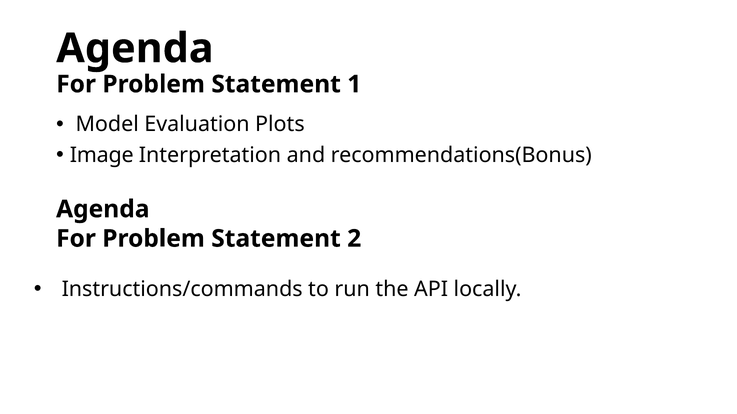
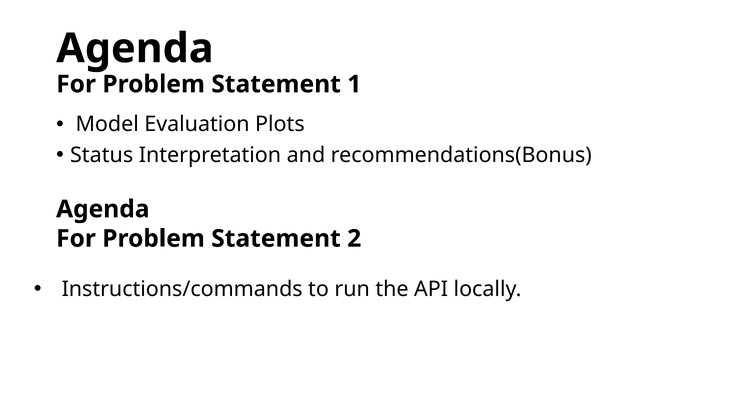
Image: Image -> Status (102, 155)
